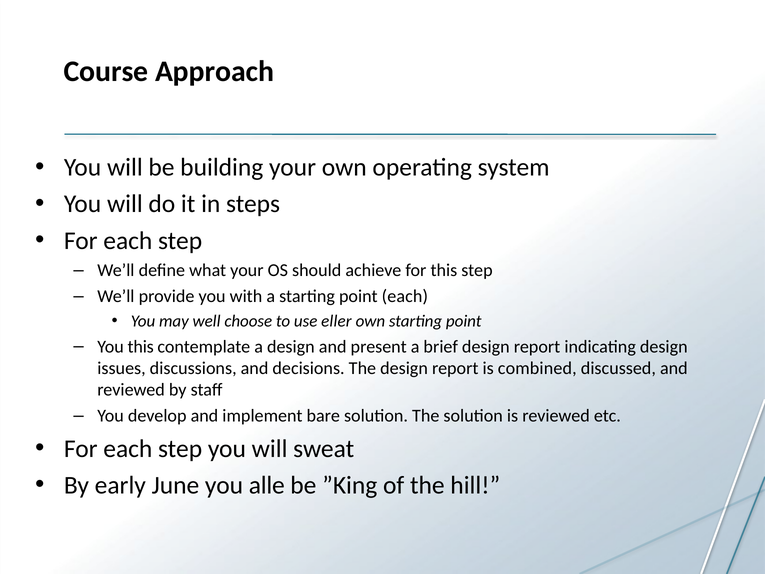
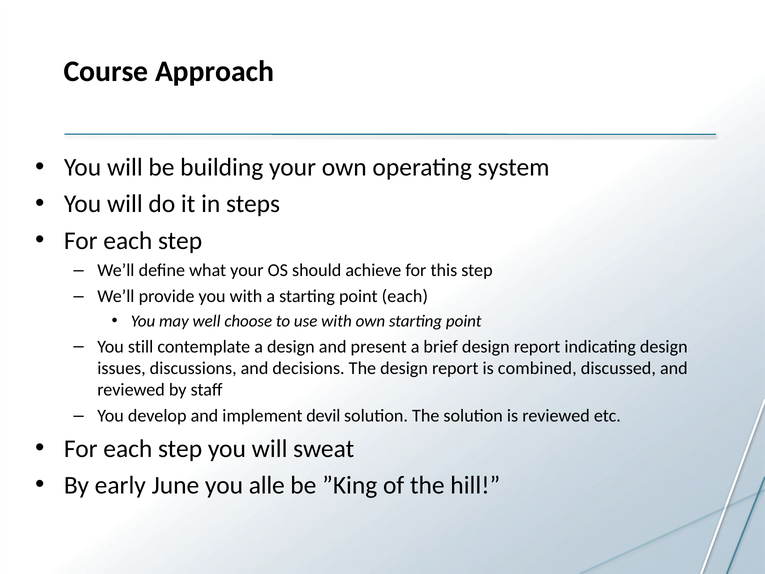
use eller: eller -> with (336, 321)
You this: this -> still (141, 346)
bare: bare -> devil (323, 416)
